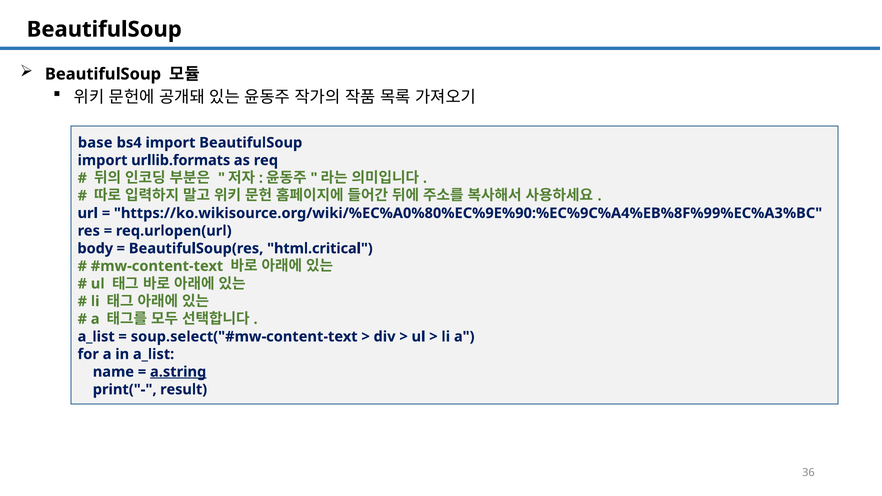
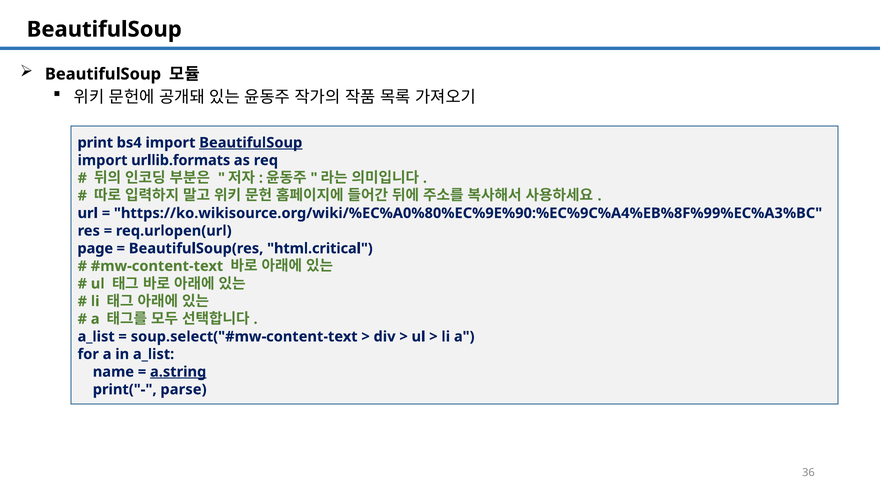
base: base -> print (95, 143)
BeautifulSoup underline: none -> present (251, 143)
body: body -> page (95, 248)
result: result -> parse (183, 390)
